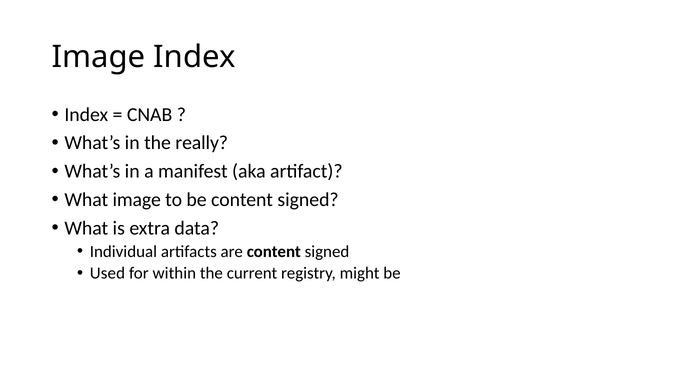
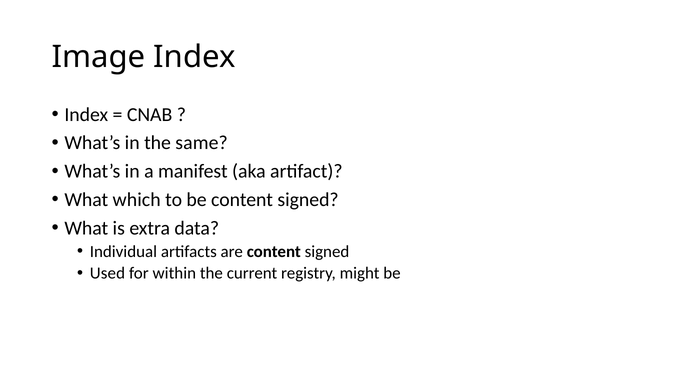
really: really -> same (202, 143)
What image: image -> which (137, 200)
